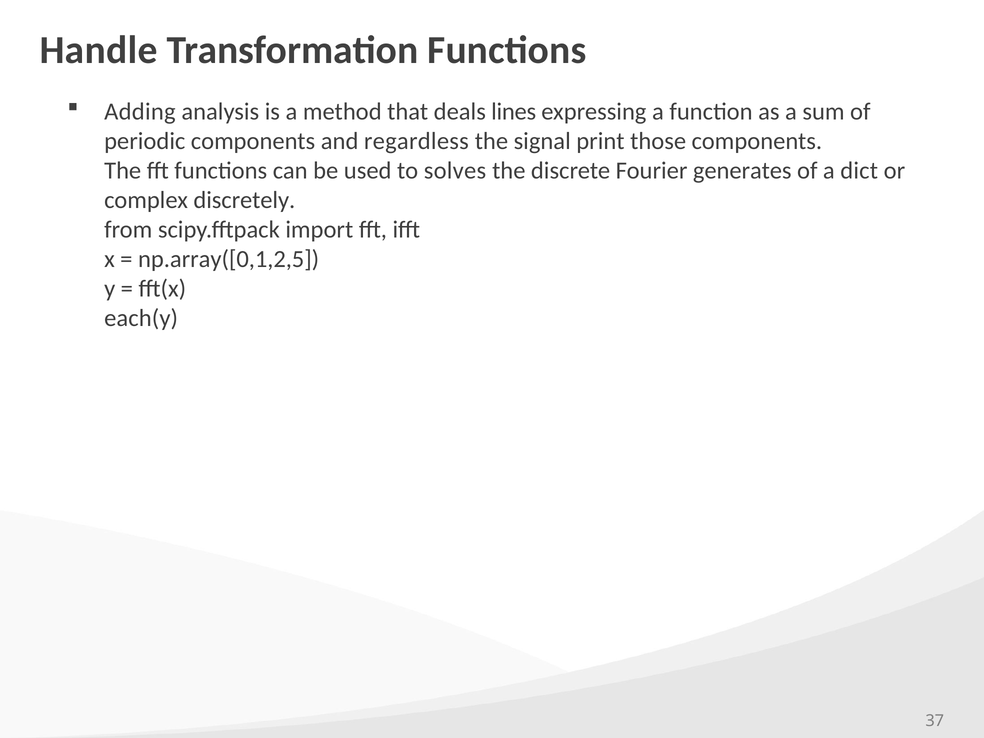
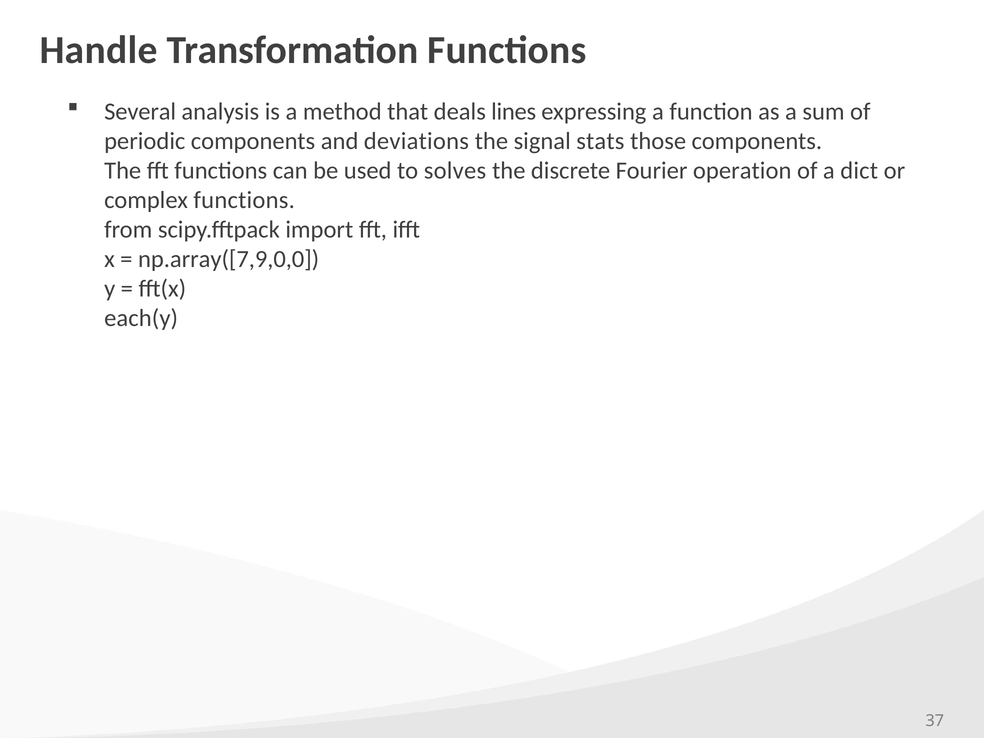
Adding: Adding -> Several (140, 112)
regardless: regardless -> deviations (416, 141)
print: print -> stats (600, 141)
generates: generates -> operation (742, 171)
complex discretely: discretely -> functions (244, 200)
np.array([0,1,2,5: np.array([0,1,2,5 -> np.array([7,9,0,0 (229, 259)
